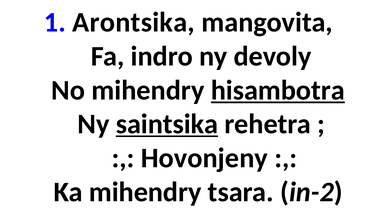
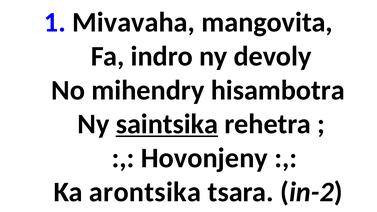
Arontsika: Arontsika -> Mivavaha (134, 22)
hisambotra underline: present -> none (278, 90)
Ka mihendry: mihendry -> arontsika (145, 192)
